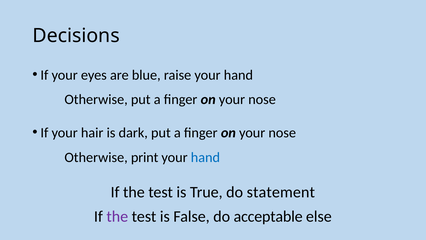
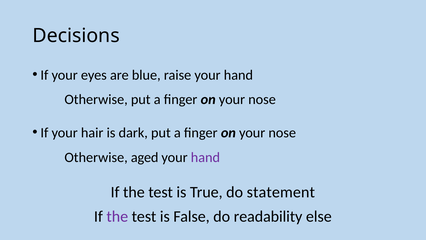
print: print -> aged (145, 157)
hand colour: blue -> purple (205, 157)
acceptable: acceptable -> readability (268, 216)
